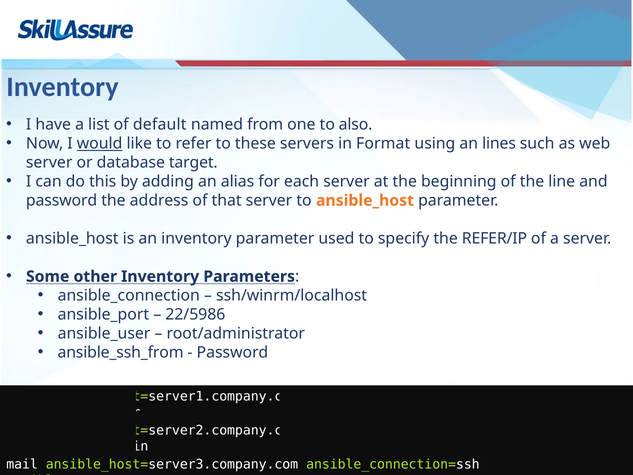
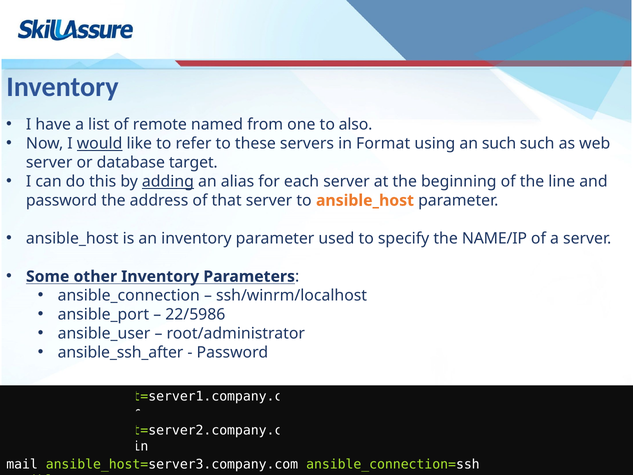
default: default -> remote (160, 124)
an lines: lines -> such (499, 143)
adding underline: none -> present (168, 181)
REFER/IP: REFER/IP -> NAME/IP (494, 238)
ansible_ssh_from: ansible_ssh_from -> ansible_ssh_after (121, 352)
